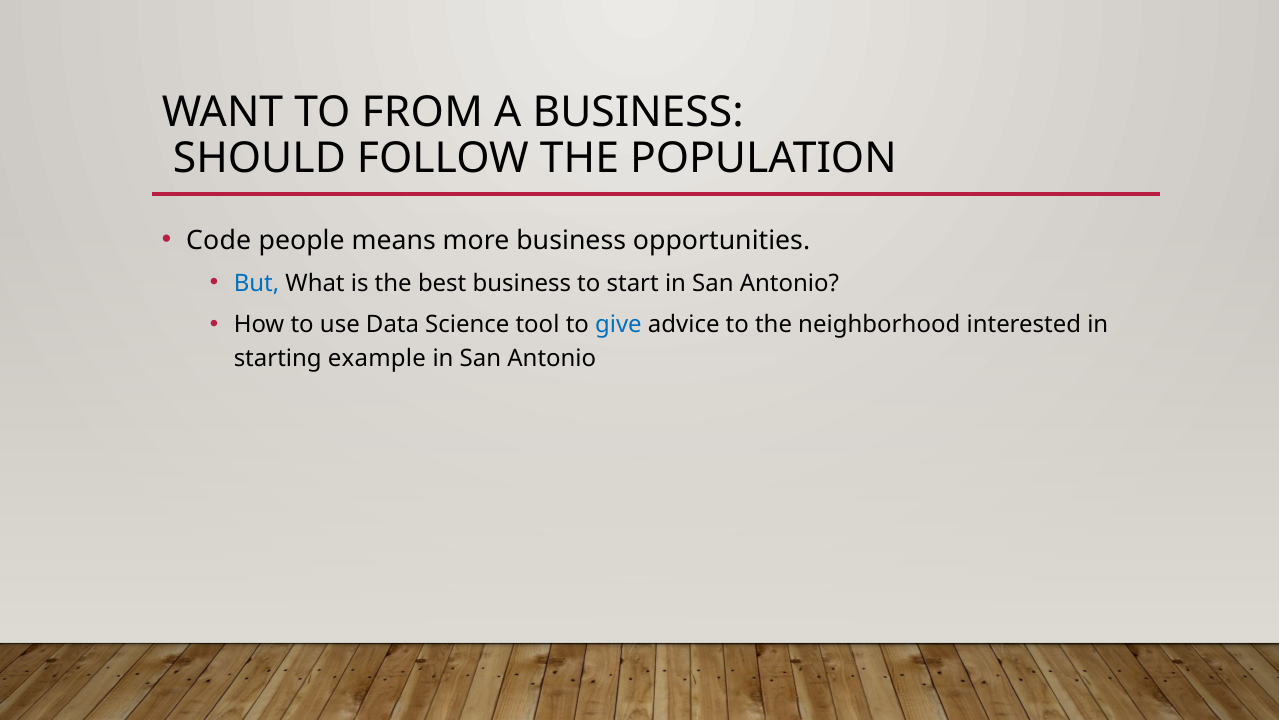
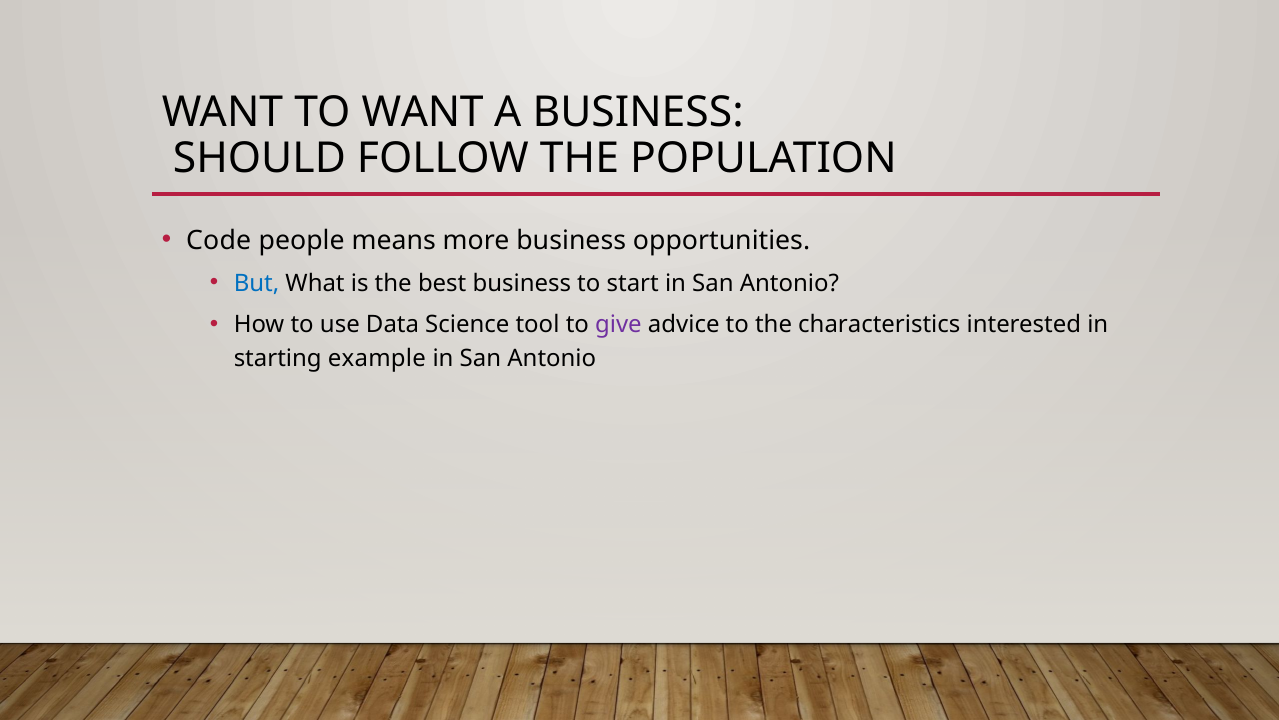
TO FROM: FROM -> WANT (423, 112)
give colour: blue -> purple (618, 324)
neighborhood: neighborhood -> characteristics (879, 324)
